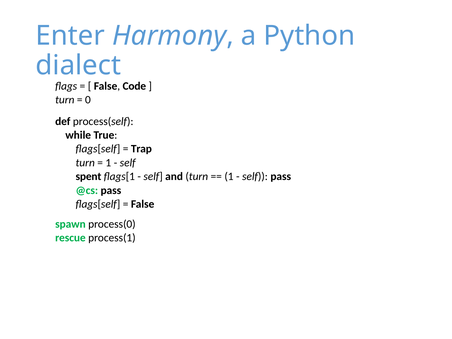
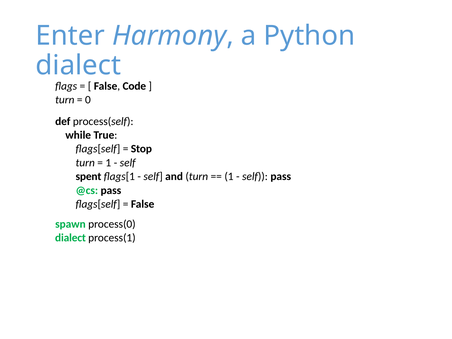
Trap: Trap -> Stop (141, 149)
rescue: rescue -> dialect (70, 238)
